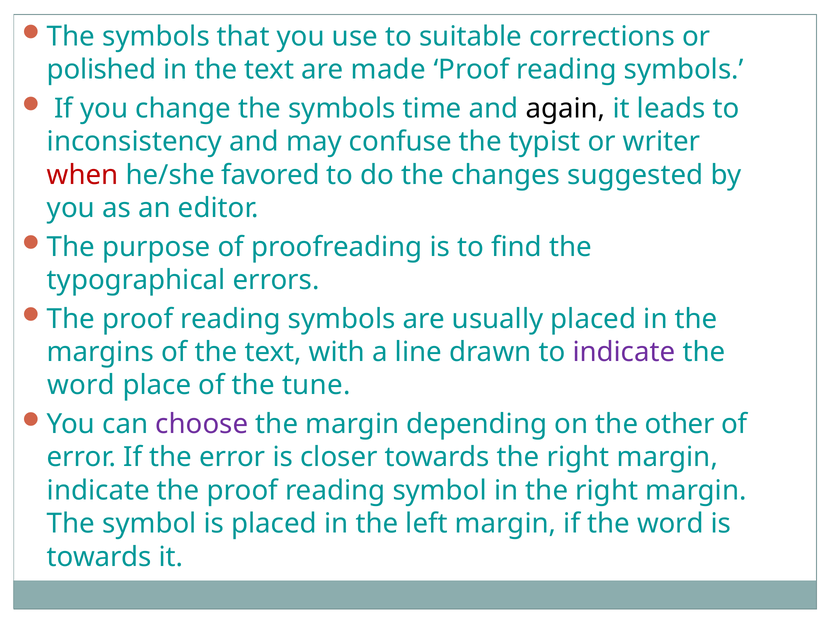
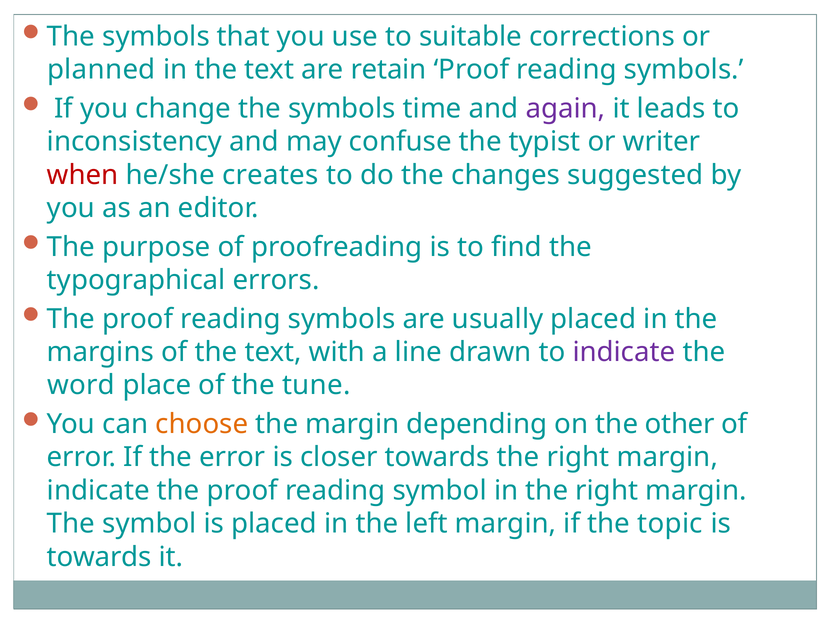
polished: polished -> planned (101, 70)
made: made -> retain (389, 70)
again colour: black -> purple (565, 109)
favored: favored -> creates (270, 175)
choose colour: purple -> orange (202, 424)
if the word: word -> topic (670, 524)
